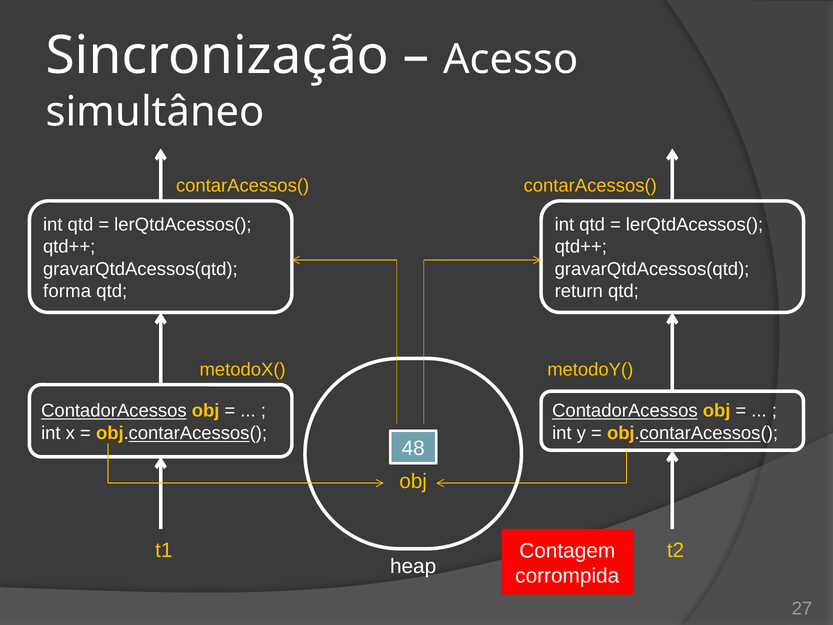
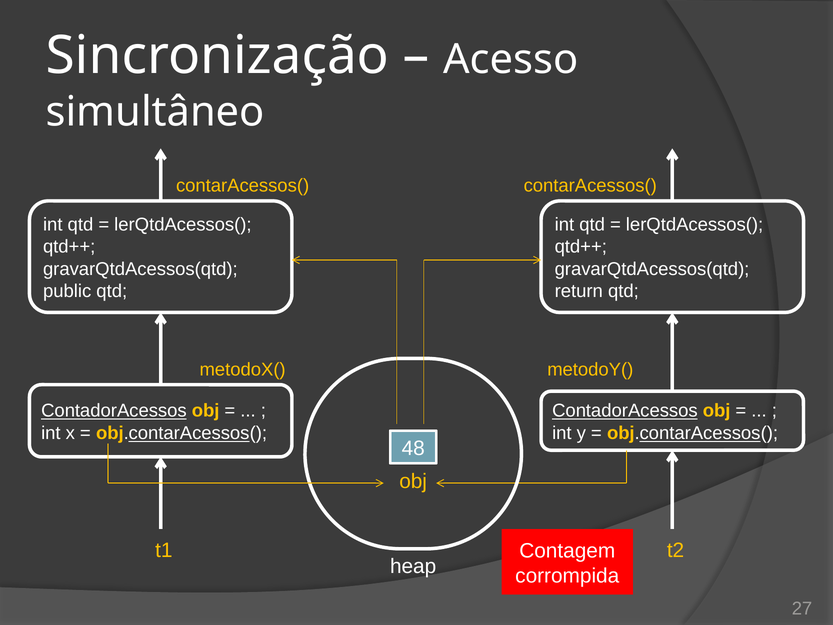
forma: forma -> public (67, 291)
